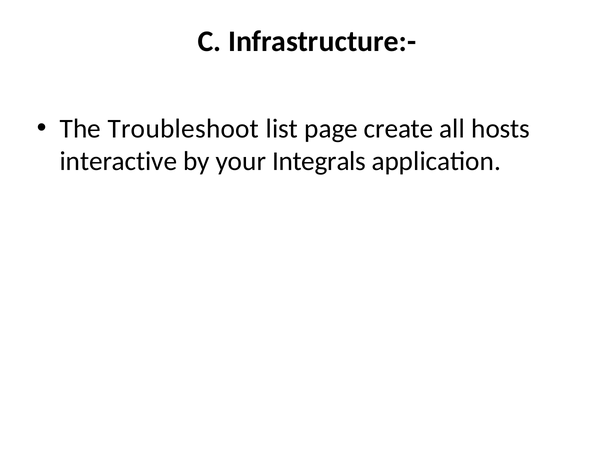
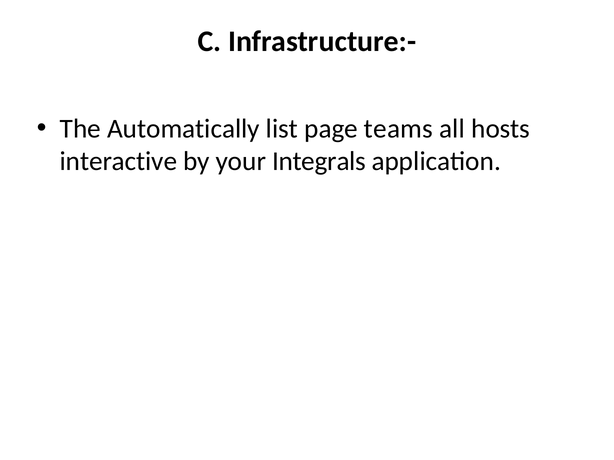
Troubleshoot: Troubleshoot -> Automatically (184, 129)
create: create -> teams (399, 129)
